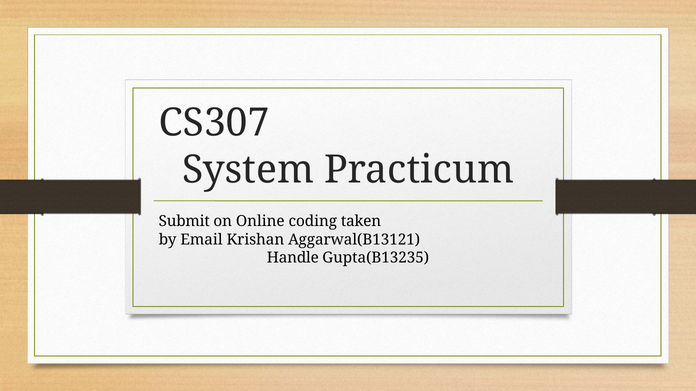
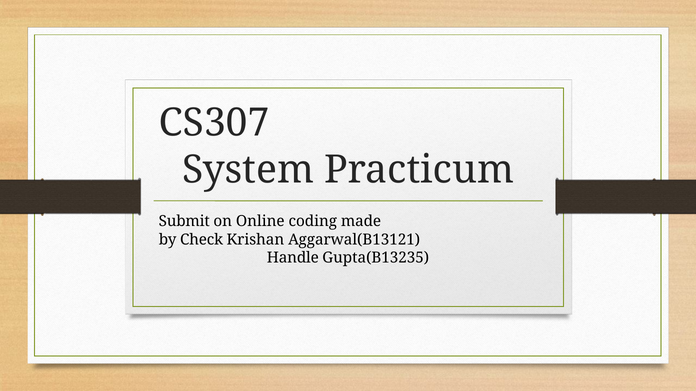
taken: taken -> made (361, 222)
Email: Email -> Check (202, 240)
